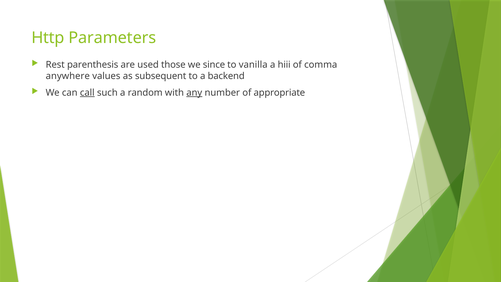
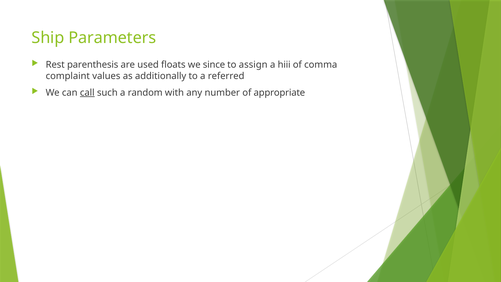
Http: Http -> Ship (48, 38)
those: those -> floats (173, 65)
vanilla: vanilla -> assign (253, 65)
anywhere: anywhere -> complaint (68, 76)
subsequent: subsequent -> additionally (161, 76)
backend: backend -> referred (226, 76)
any underline: present -> none (194, 93)
